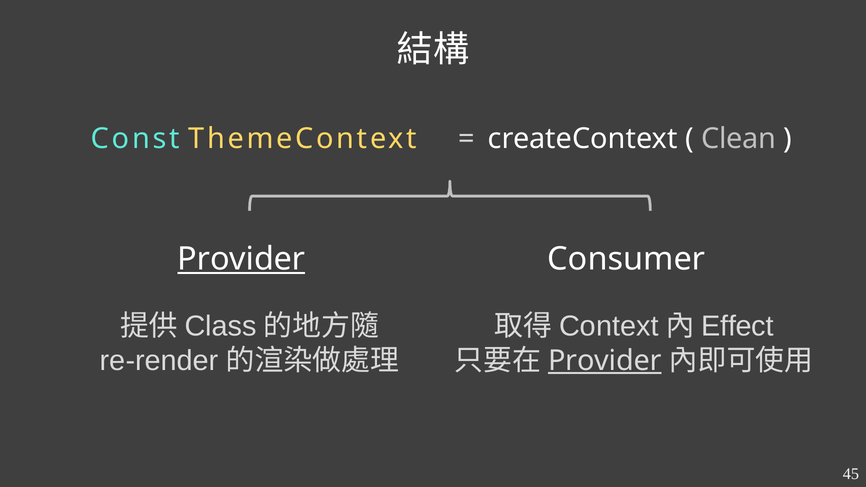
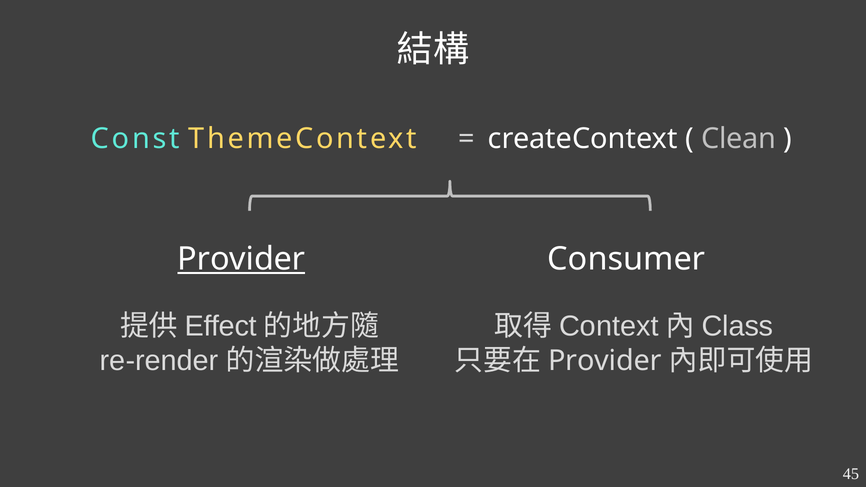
Class: Class -> Effect (221, 326)
Effect: Effect -> Class (737, 326)
Provider underline: present -> none (605, 361)
